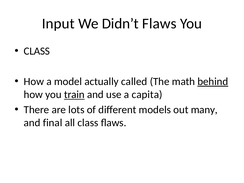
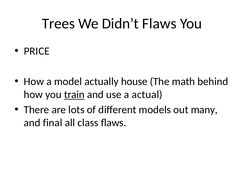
Input: Input -> Trees (58, 24)
CLASS: CLASS -> PRICE (37, 51)
called: called -> house (134, 82)
behind underline: present -> none (213, 82)
capita: capita -> actual (147, 95)
